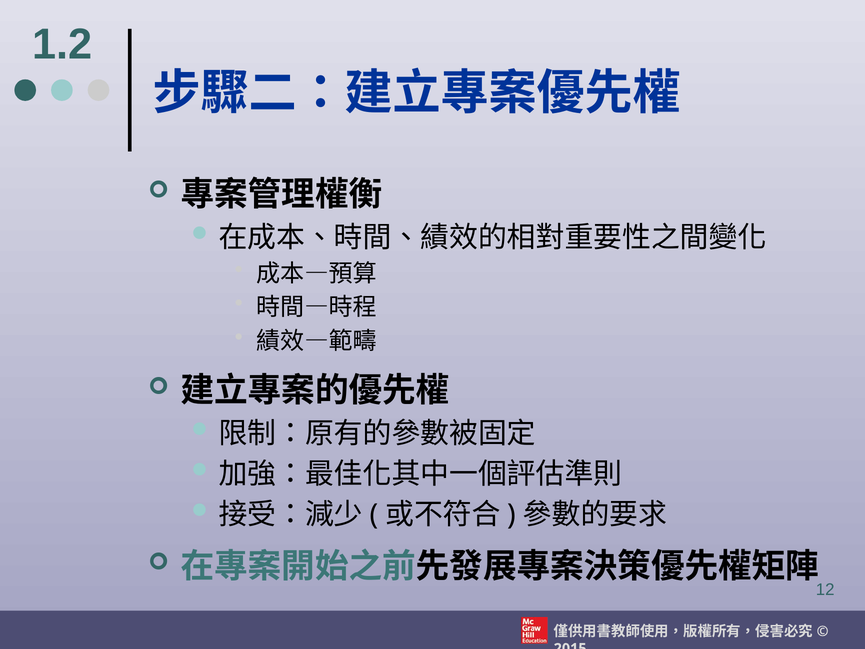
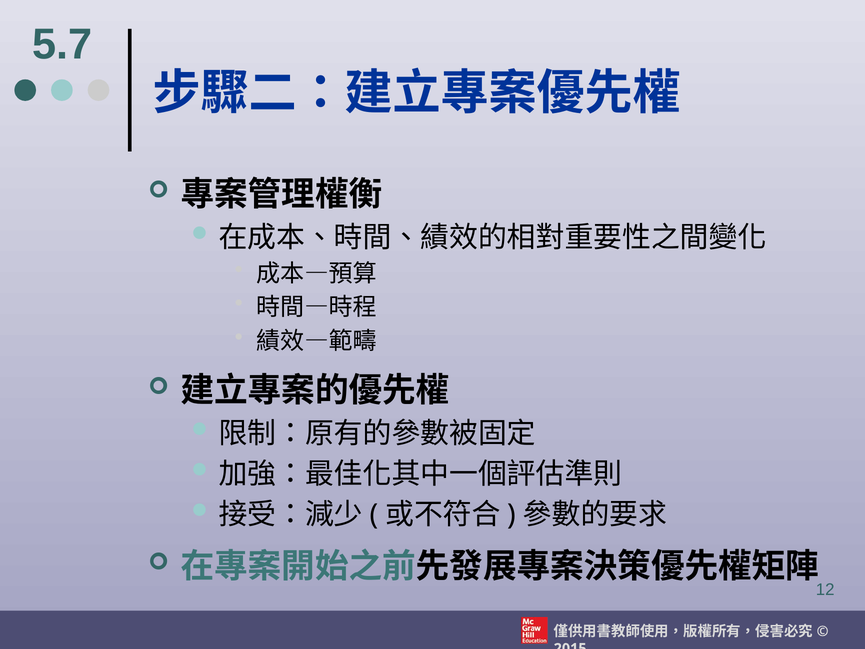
1.2: 1.2 -> 5.7 (62, 44)
